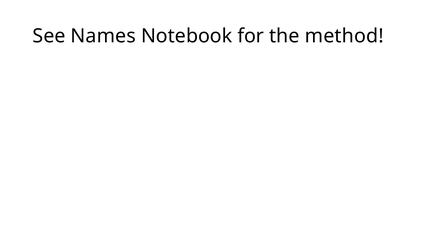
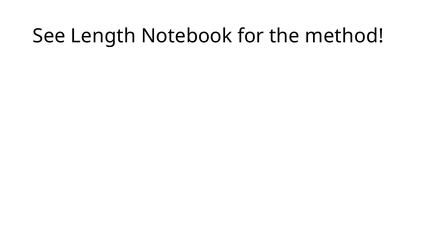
Names: Names -> Length (103, 36)
